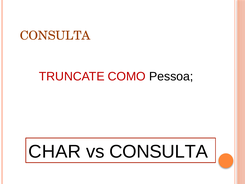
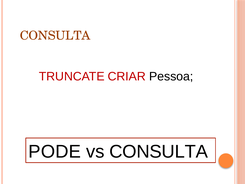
COMO: COMO -> CRIAR (127, 76)
CHAR: CHAR -> PODE (55, 151)
